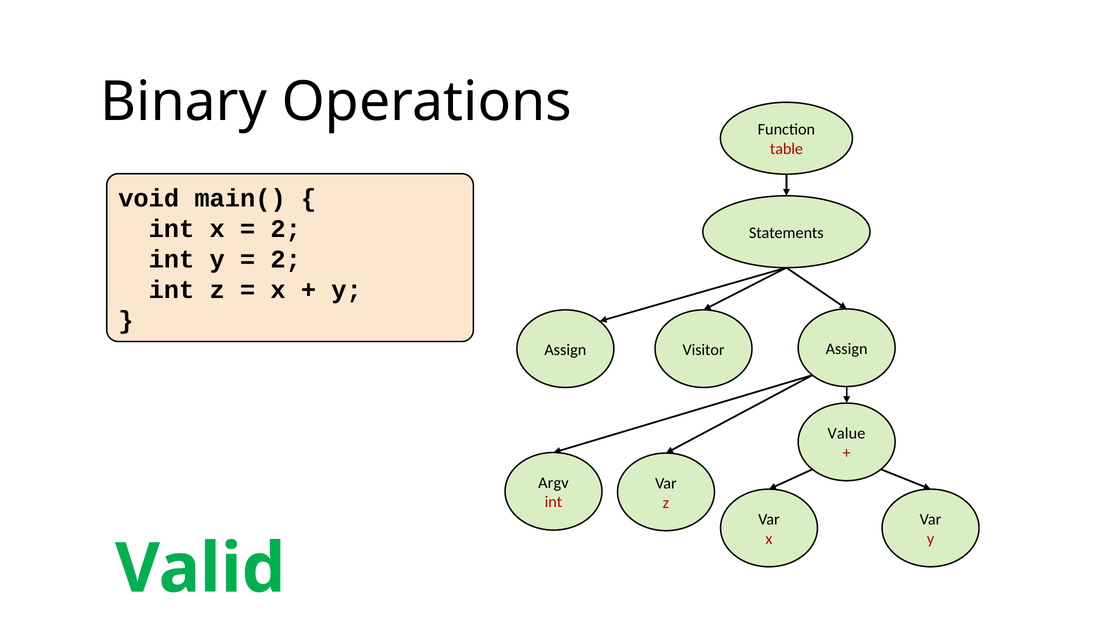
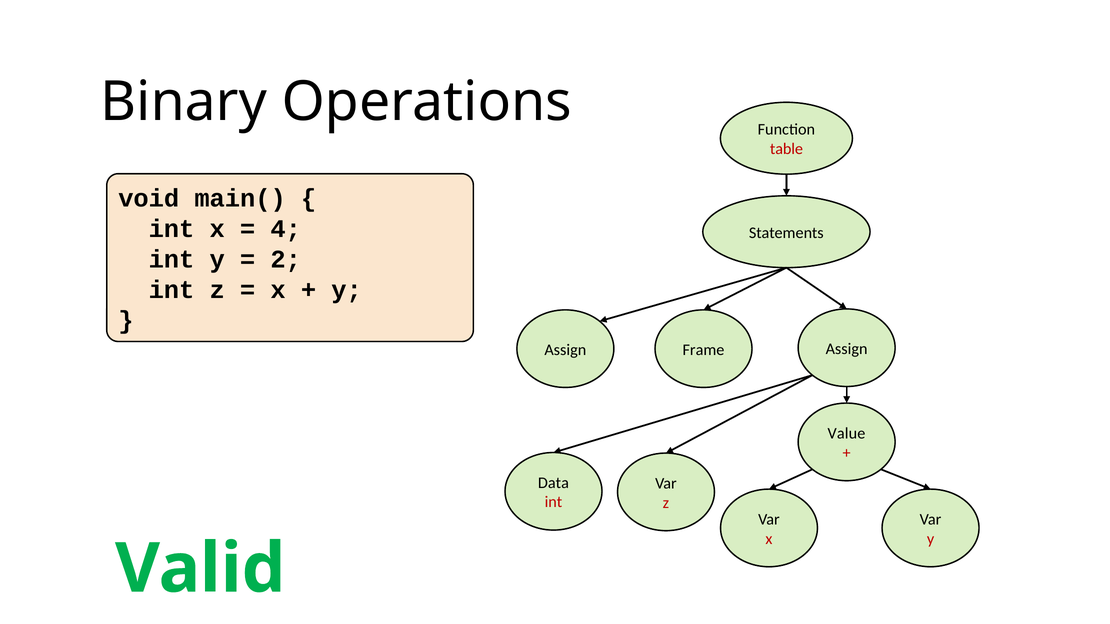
2: 2 -> 4 (286, 229)
Visitor: Visitor -> Frame (703, 350)
Argv: Argv -> Data (553, 483)
